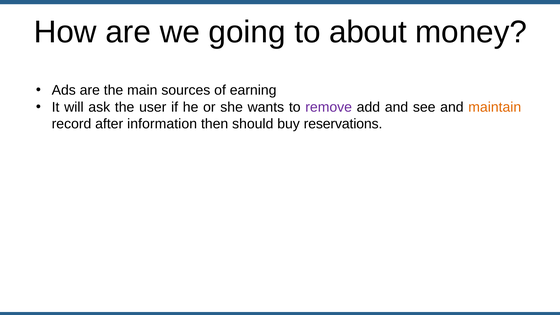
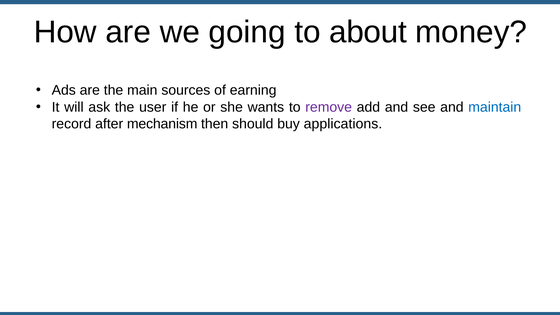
maintain colour: orange -> blue (495, 107)
information: information -> mechanism (162, 124)
reservations: reservations -> applications (343, 124)
